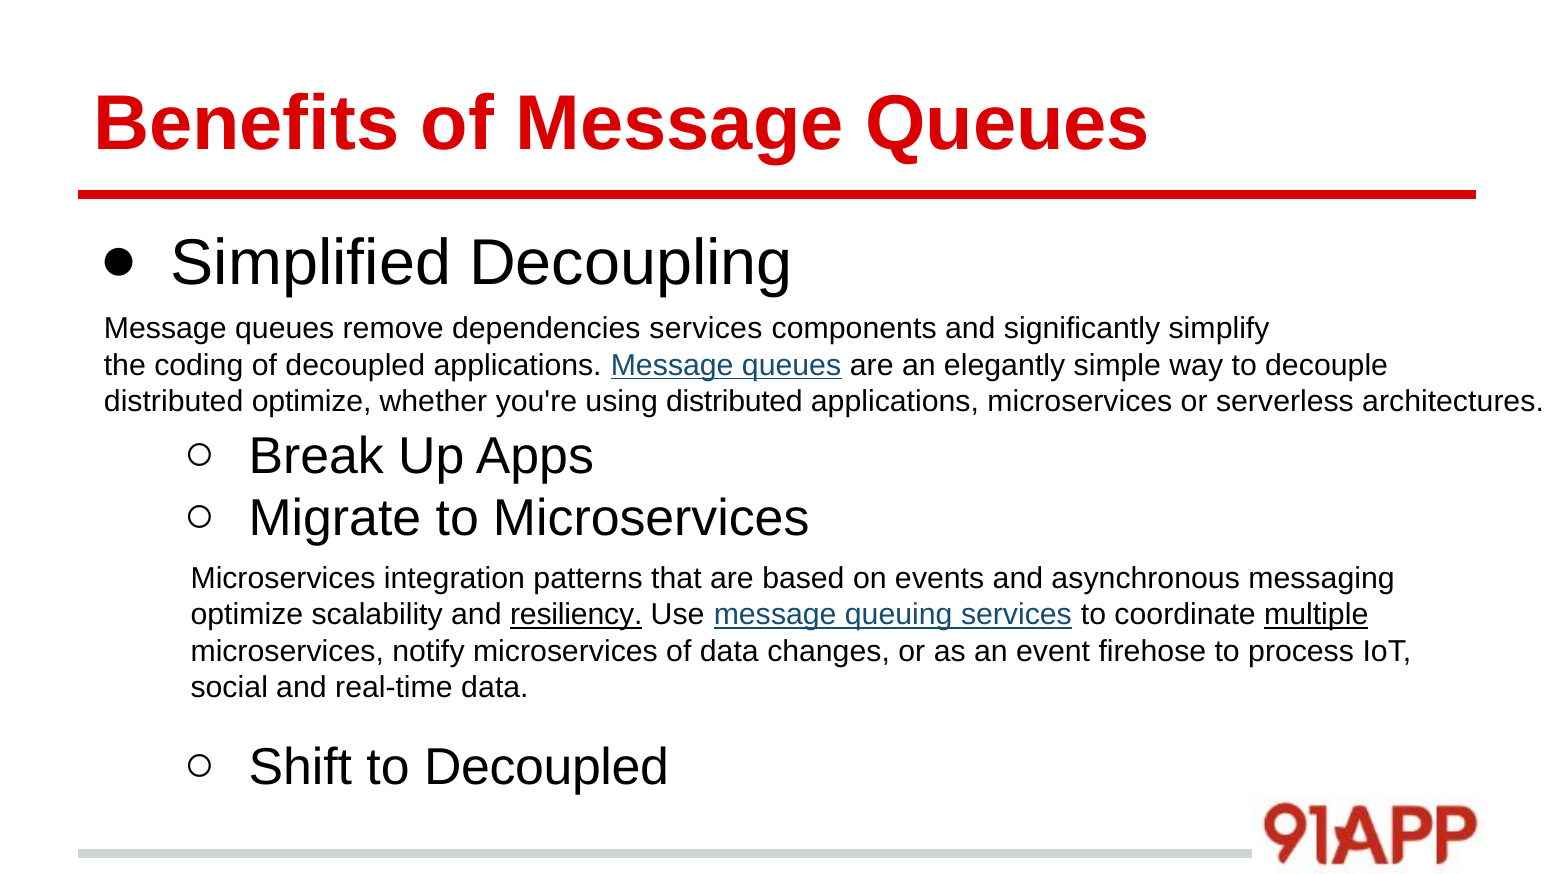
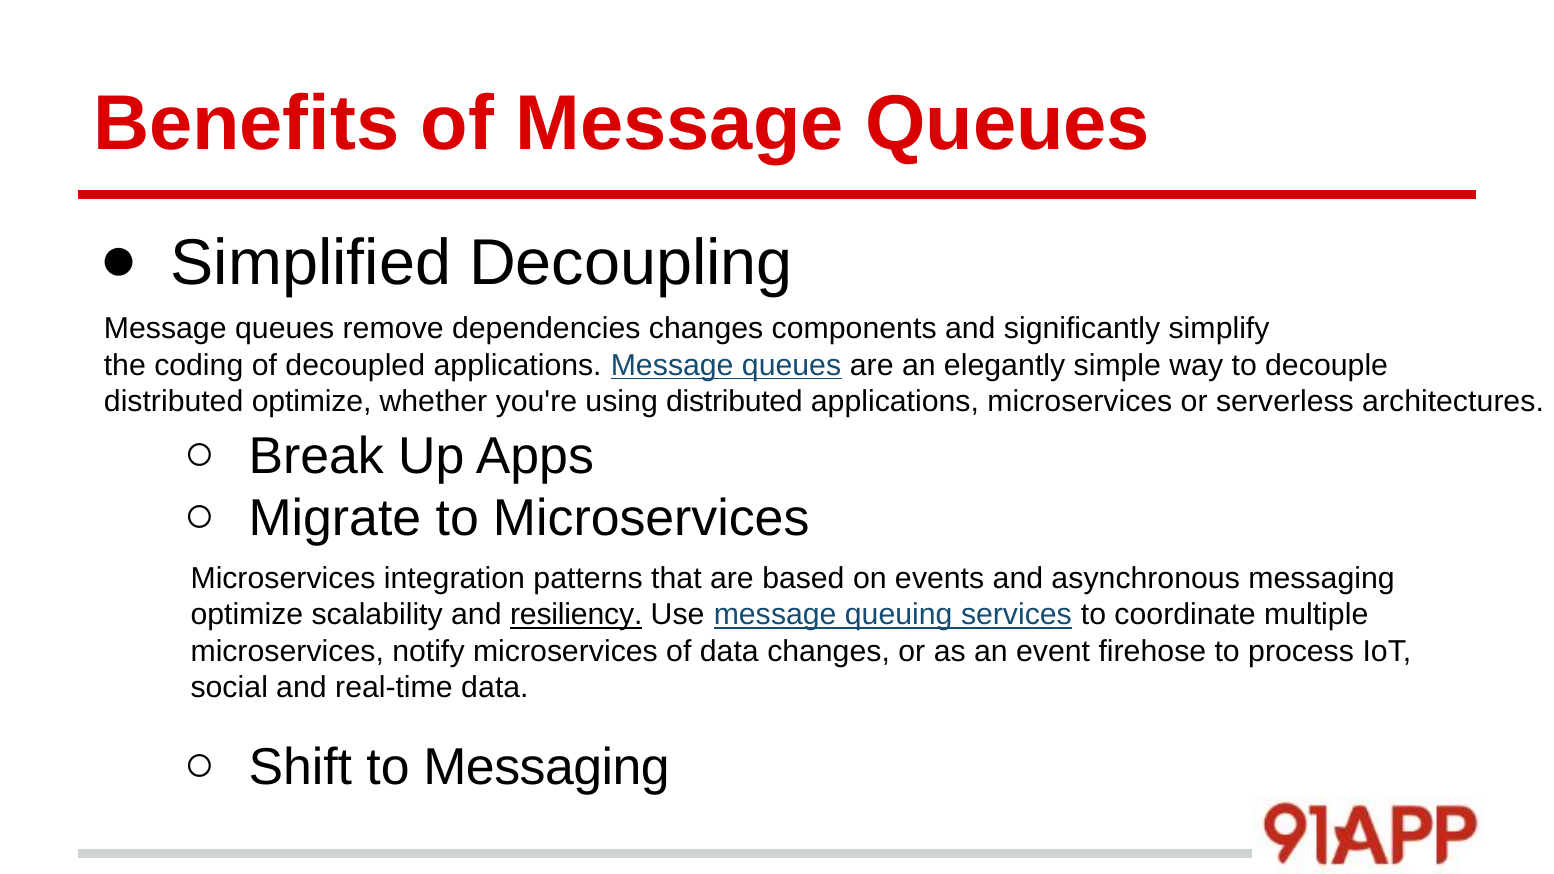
dependencies services: services -> changes (706, 329)
multiple underline: present -> none (1316, 615)
to Decoupled: Decoupled -> Messaging (547, 767)
